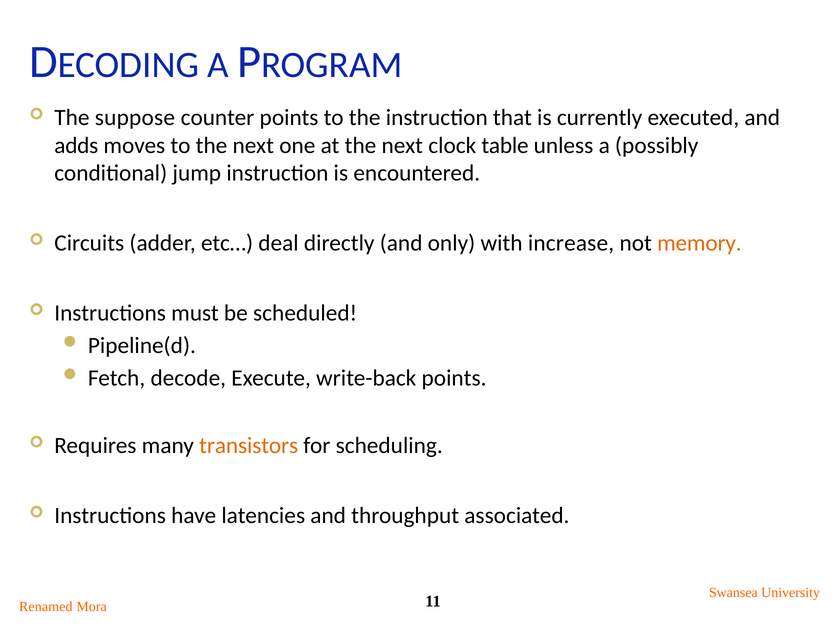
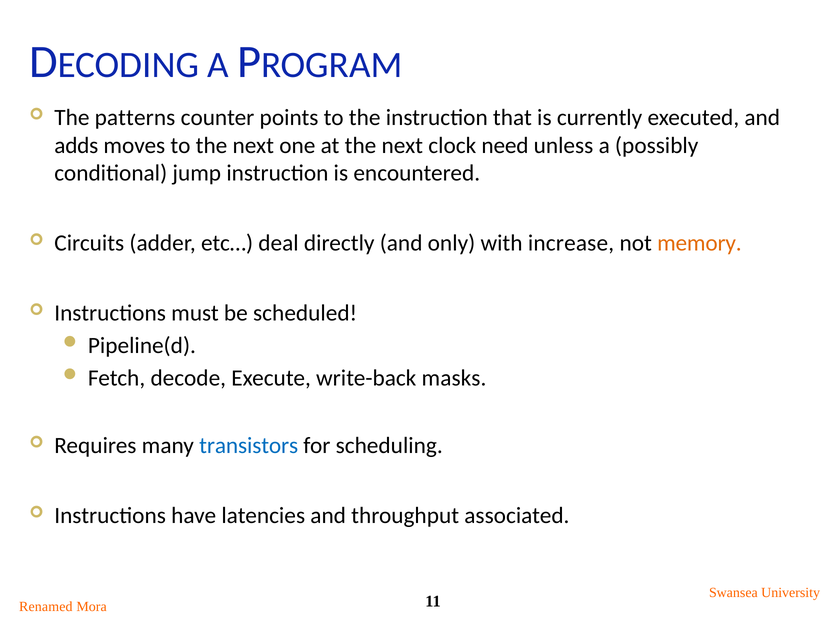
suppose: suppose -> patterns (135, 118)
table: table -> need (505, 145)
write-back points: points -> masks (454, 378)
transistors colour: orange -> blue (249, 446)
